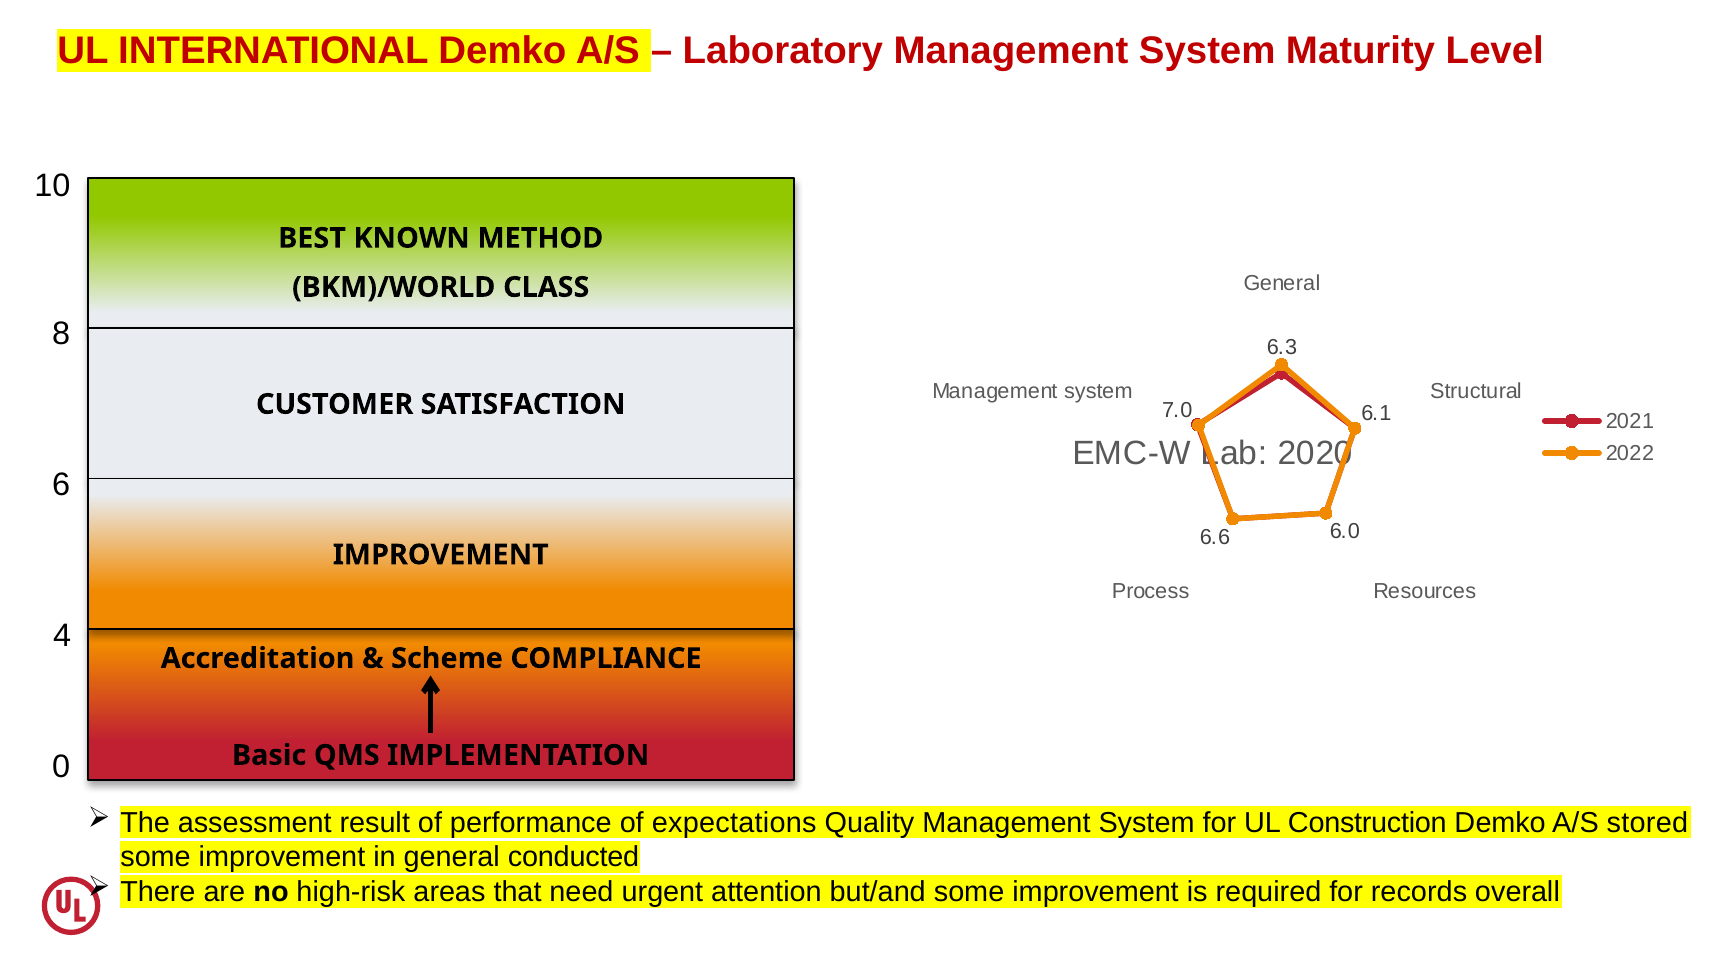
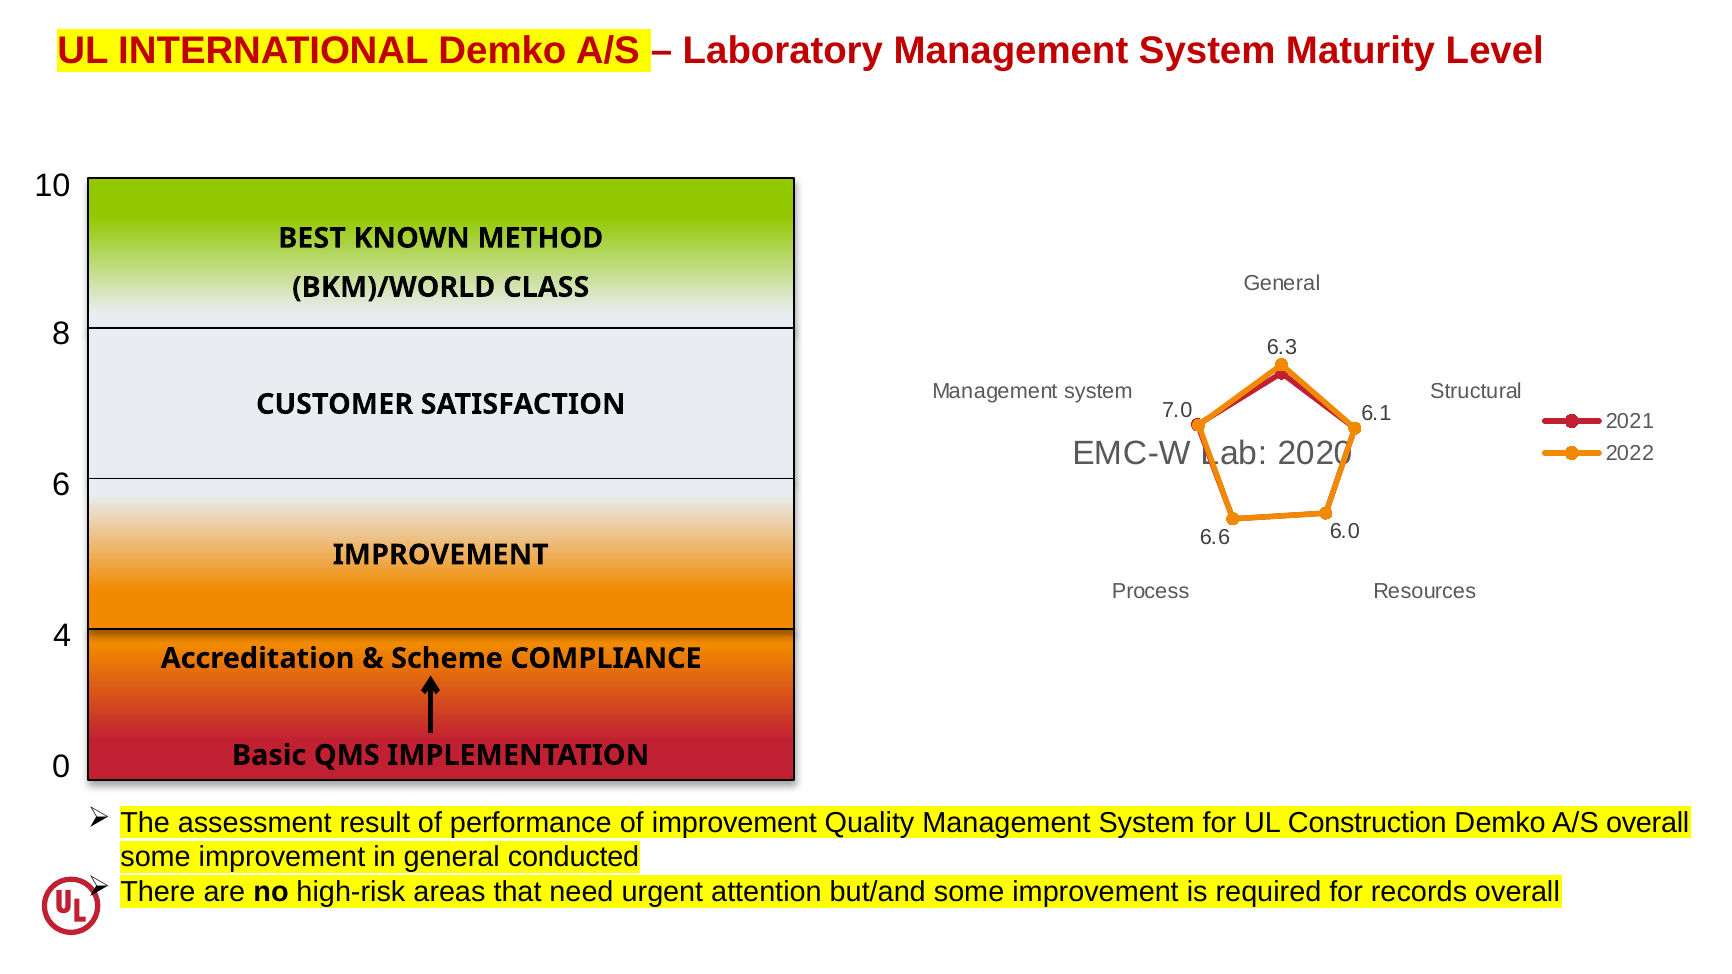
of expectations: expectations -> improvement (734, 823)
A/S stored: stored -> overall (1648, 823)
